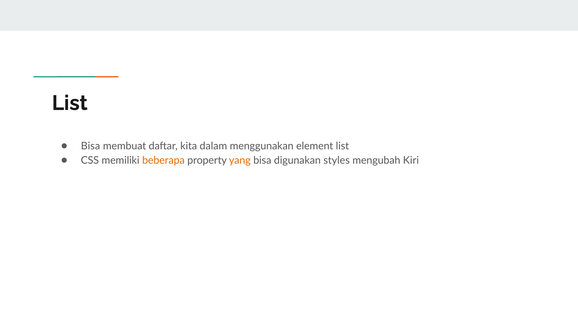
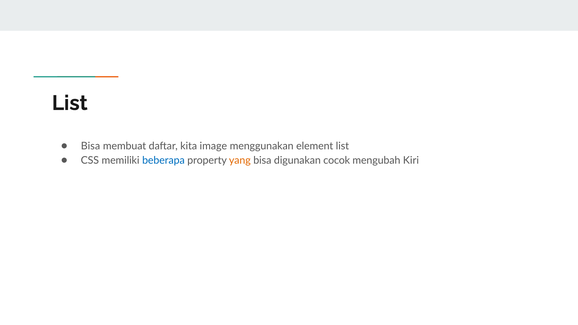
dalam: dalam -> image (213, 146)
beberapa colour: orange -> blue (163, 160)
styles: styles -> cocok (337, 160)
